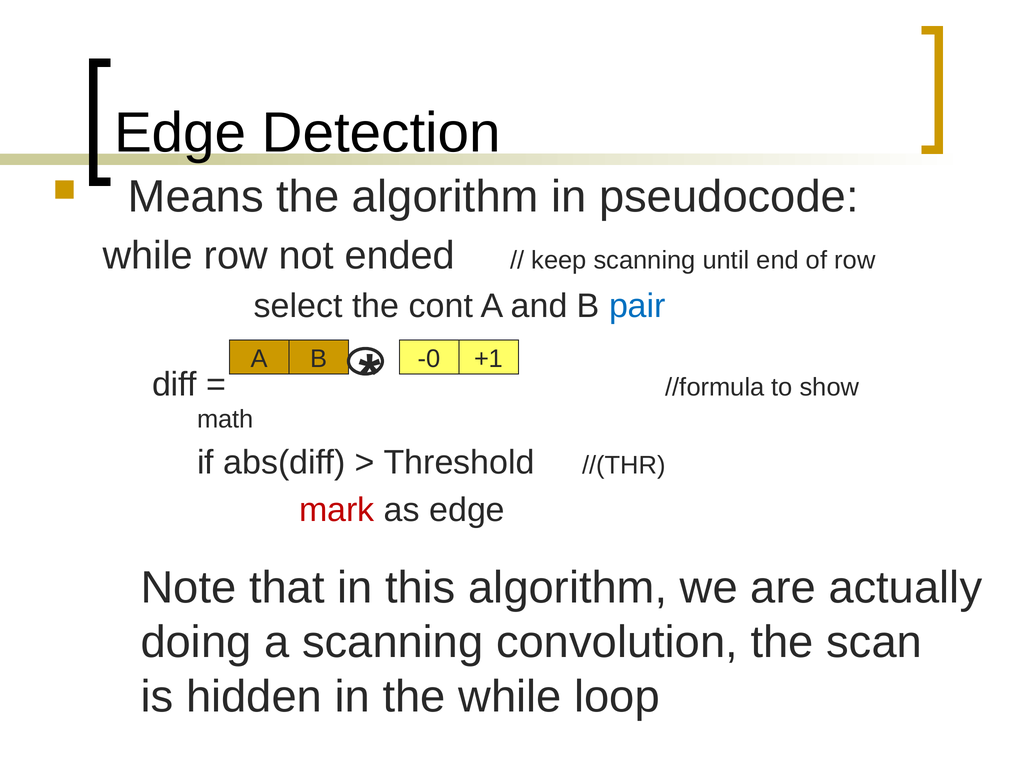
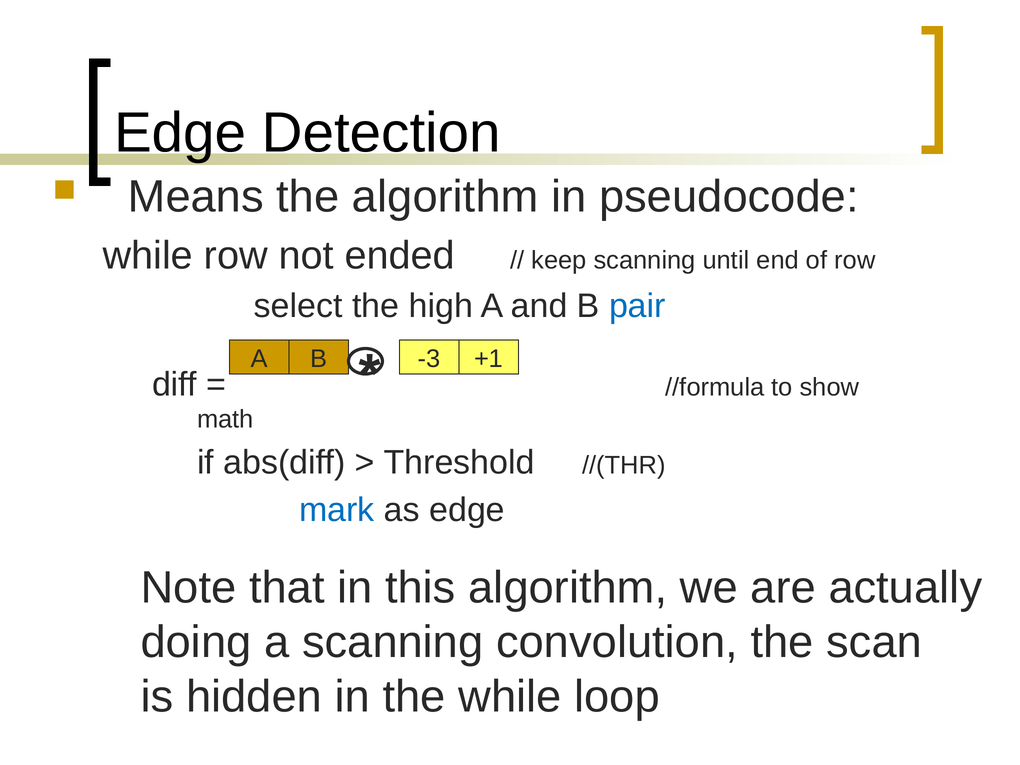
cont: cont -> high (441, 306)
-0: -0 -> -3 (429, 359)
mark colour: red -> blue (337, 510)
